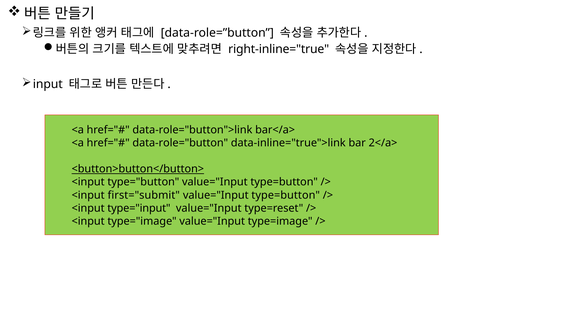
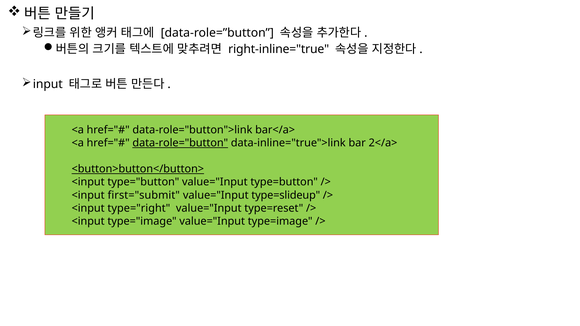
data-role="button underline: none -> present (180, 143)
type=button: type=button -> type=slideup (286, 195)
type="input: type="input -> type="right (139, 208)
